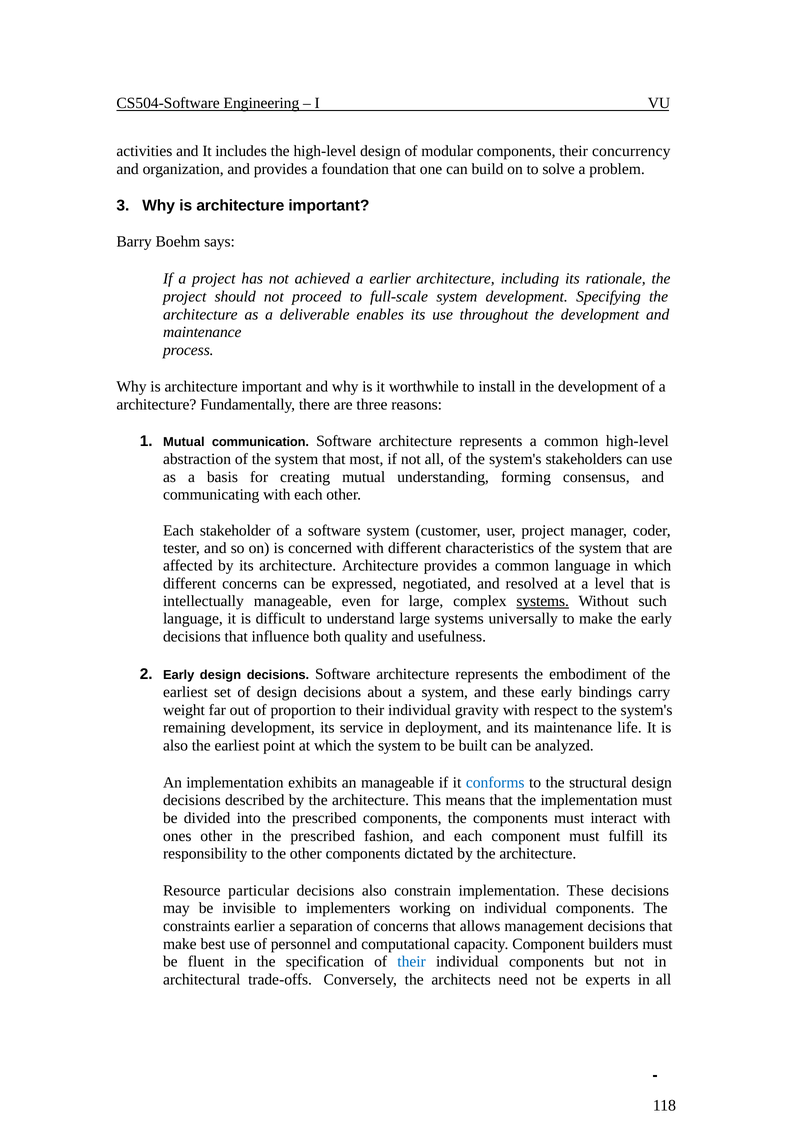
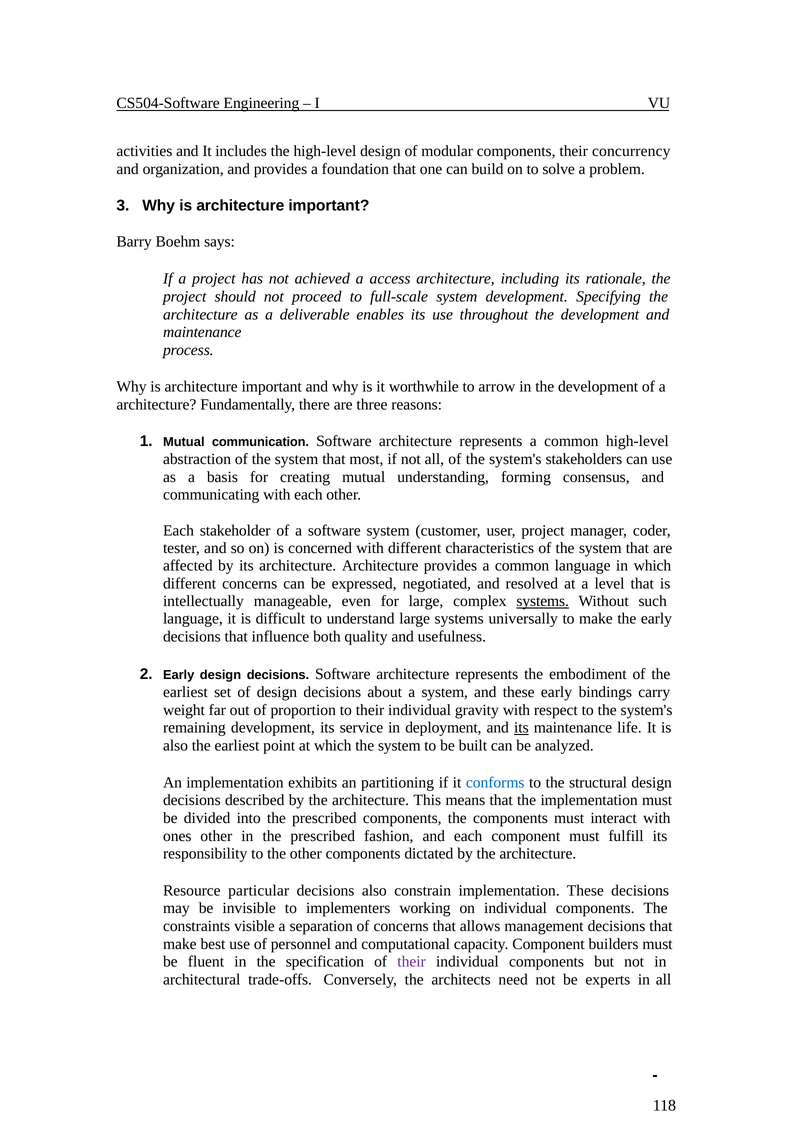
a earlier: earlier -> access (390, 279)
install: install -> arrow (497, 387)
its underline: none -> present (521, 728)
an manageable: manageable -> partitioning (398, 782)
constraints earlier: earlier -> visible (254, 926)
their colour: blue -> purple (412, 962)
